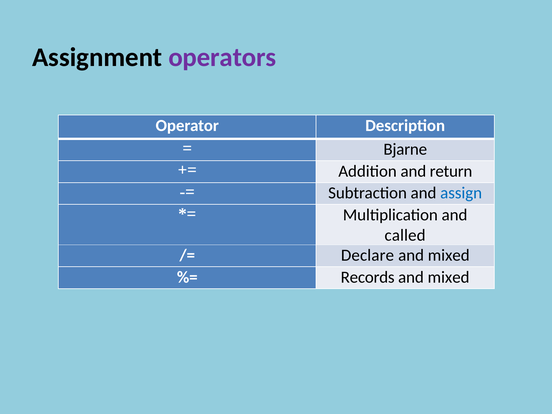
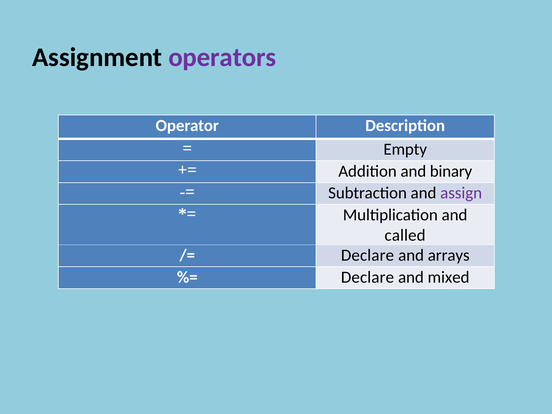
Bjarne: Bjarne -> Empty (405, 149)
return: return -> binary (451, 171)
assign colour: blue -> purple (461, 193)
mixed: mixed -> arrays (449, 255)
Records: Records -> Declare (367, 277)
